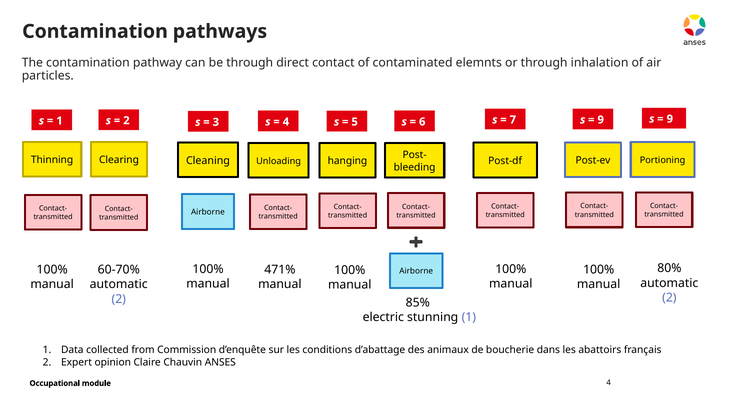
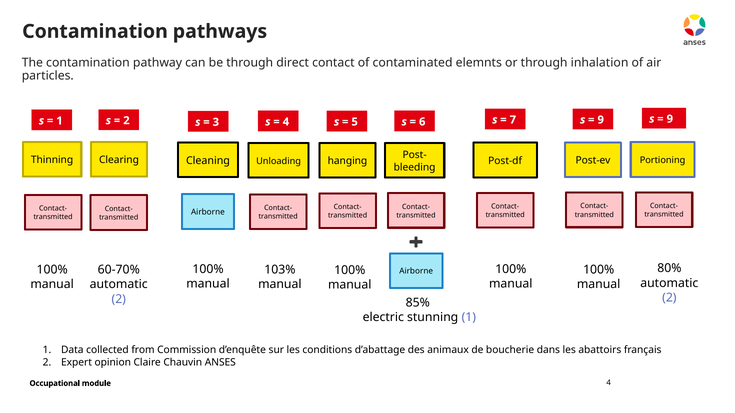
471%: 471% -> 103% (280, 270)
